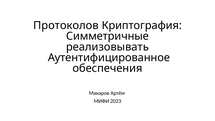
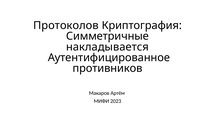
реализовывать: реализовывать -> накладывается (107, 47)
обеспечения: обеспечения -> противников (108, 68)
